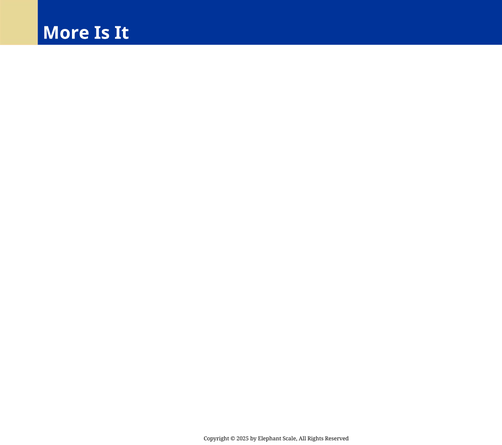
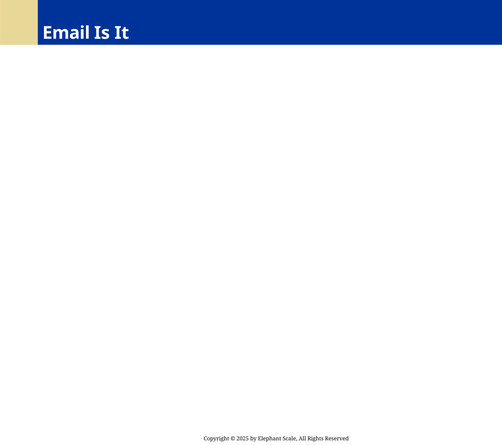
More: More -> Email (66, 33)
